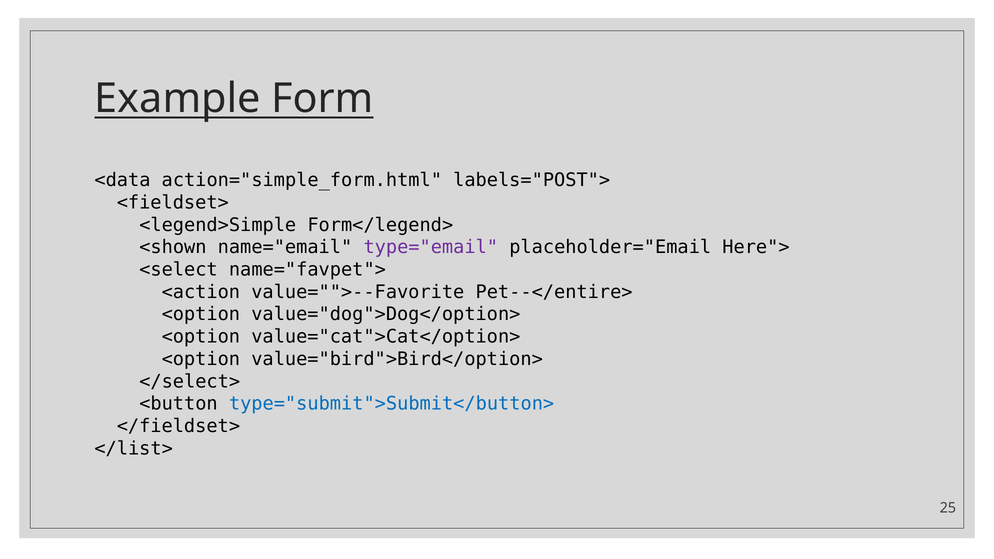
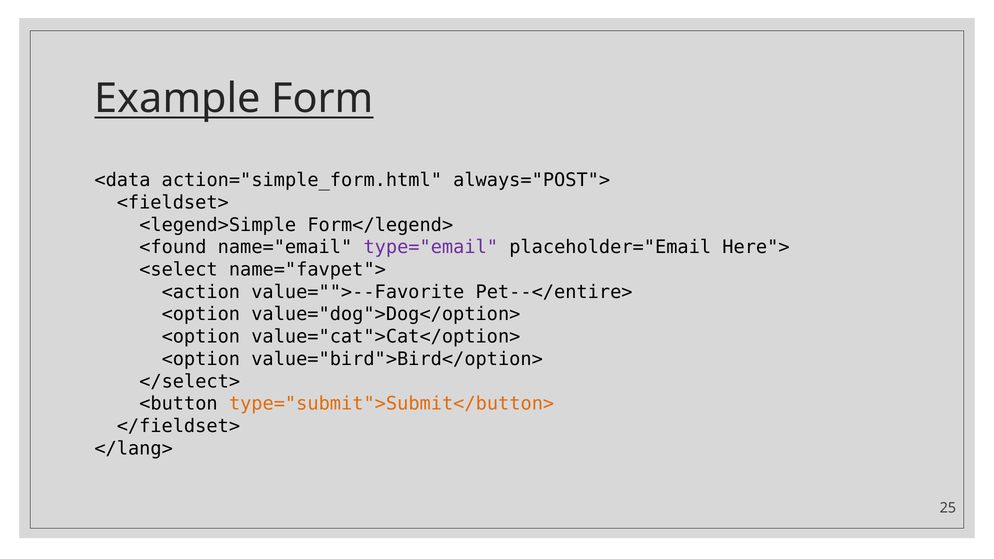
labels="POST">: labels="POST"> -> always="POST"> (532, 180)
<shown: <shown -> <found (173, 247)
type="submit">Submit</button> colour: blue -> orange (392, 404)
</list>: </list> -> </lang> (134, 449)
